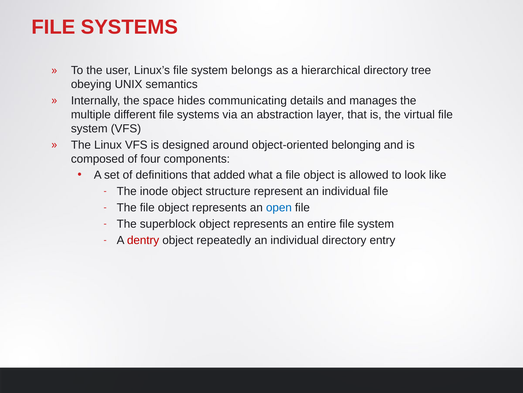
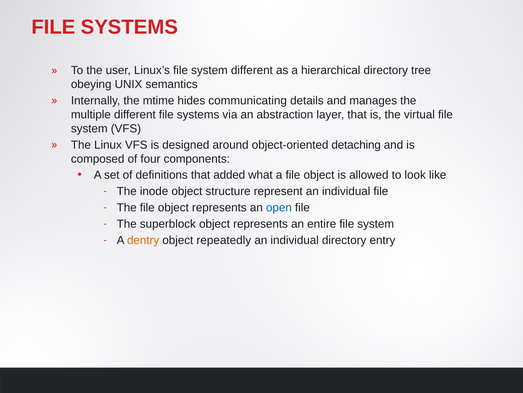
system belongs: belongs -> different (252, 70)
space: space -> mtime (159, 100)
belonging: belonging -> detaching (356, 145)
dentry colour: red -> orange (143, 240)
